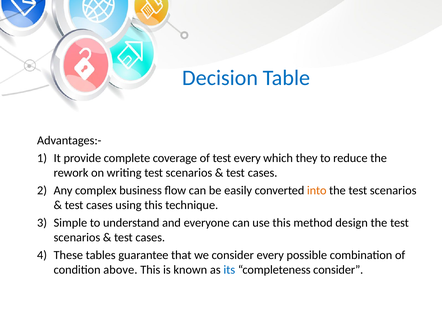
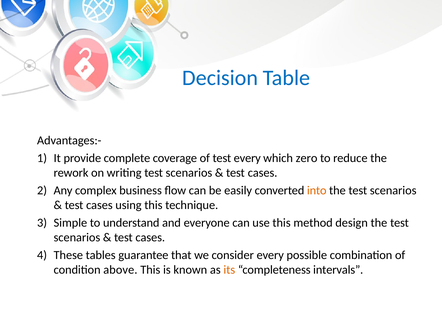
they: they -> zero (307, 158)
its colour: blue -> orange (229, 270)
completeness consider: consider -> intervals (338, 270)
